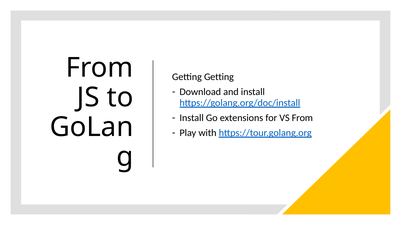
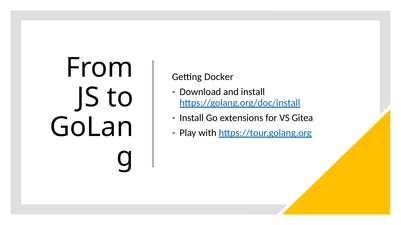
Getting Getting: Getting -> Docker (219, 77)
VS From: From -> Gitea (302, 118)
